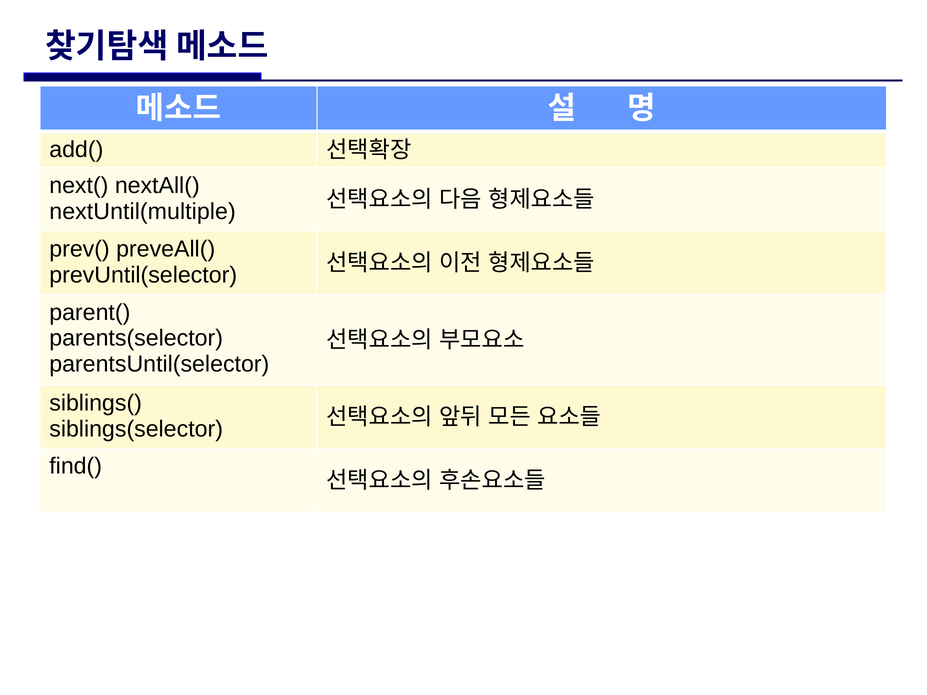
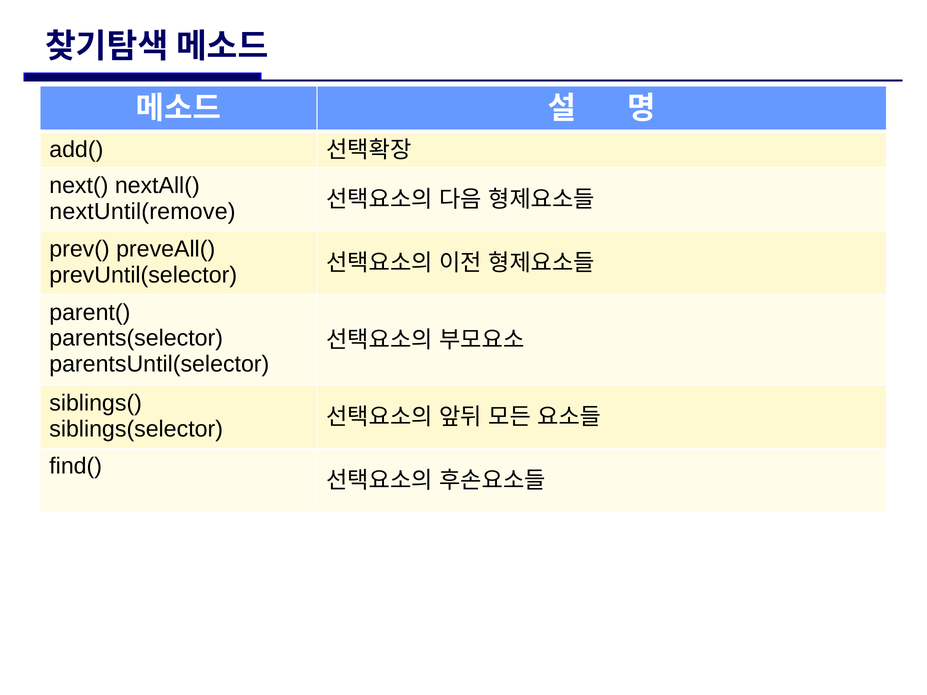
nextUntil(multiple: nextUntil(multiple -> nextUntil(remove (142, 212)
